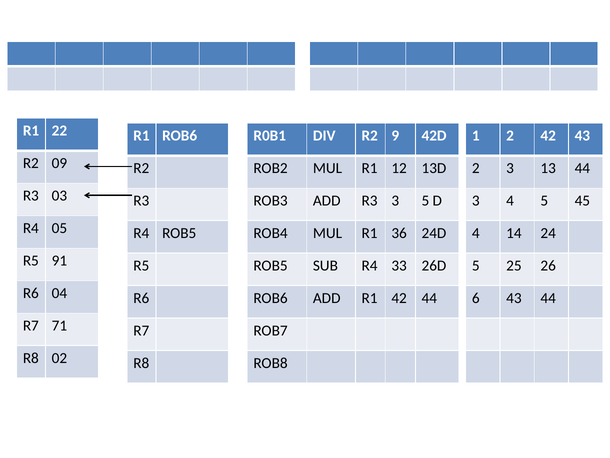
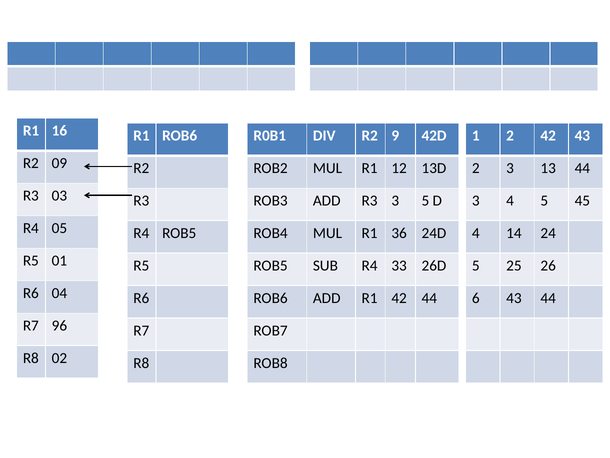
22: 22 -> 16 (59, 131)
91: 91 -> 01 (59, 260)
71: 71 -> 96 (59, 325)
